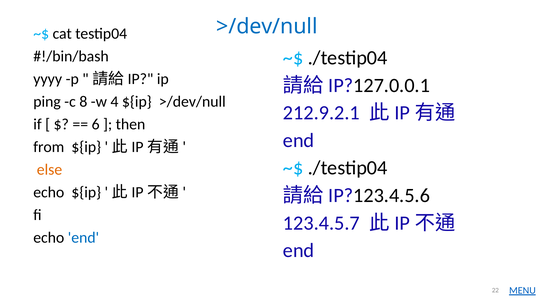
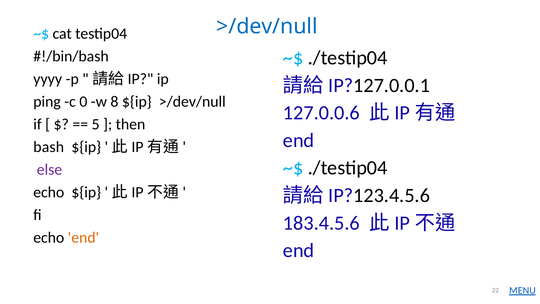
8: 8 -> 0 (83, 102)
4: 4 -> 8 (114, 102)
212.9.2.1: 212.9.2.1 -> 127.0.0.6 (321, 113)
6: 6 -> 5 (96, 124)
from: from -> bash (49, 147)
else colour: orange -> purple (49, 169)
123.4.5.7: 123.4.5.7 -> 183.4.5.6 (321, 223)
end colour: blue -> orange (83, 237)
